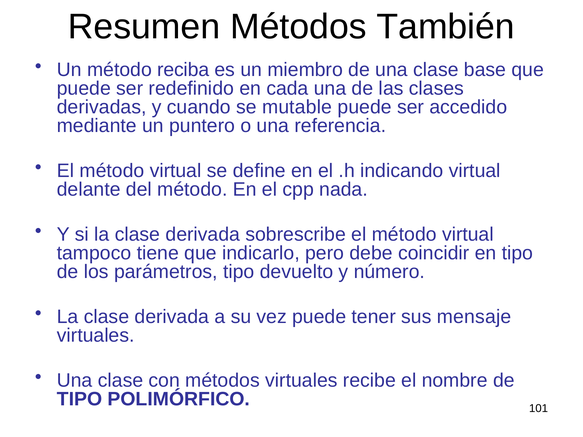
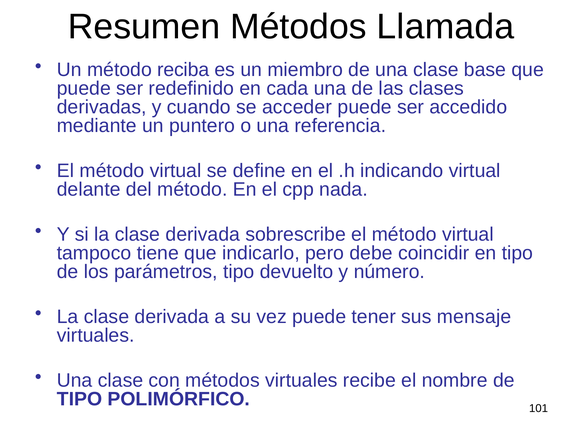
También: También -> Llamada (446, 27)
mutable: mutable -> acceder (297, 107)
